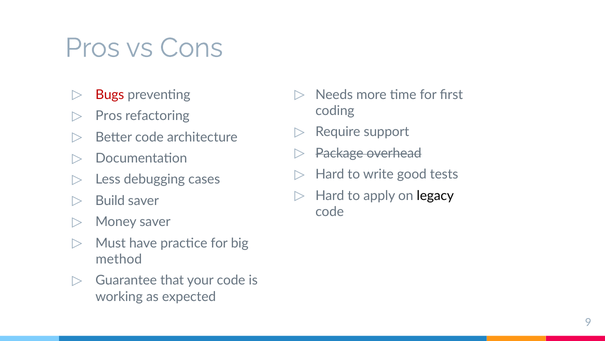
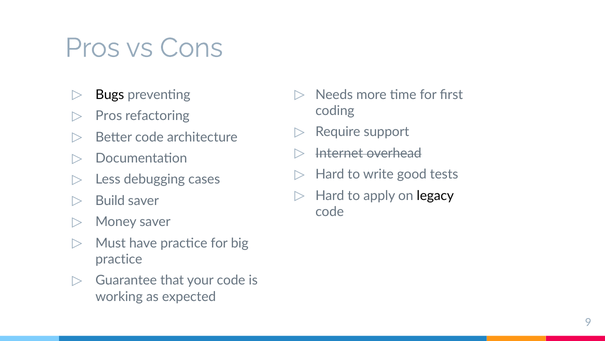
Bugs colour: red -> black (110, 94)
Package: Package -> Internet (339, 153)
method: method -> practice (119, 259)
